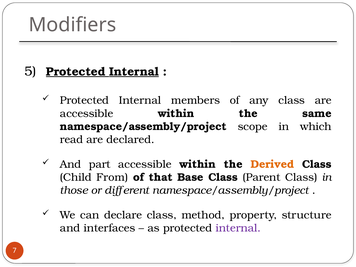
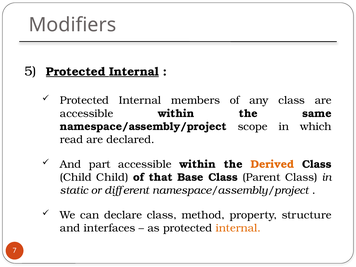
Child From: From -> Child (112, 177)
those: those -> static (74, 190)
internal colour: purple -> orange (238, 228)
